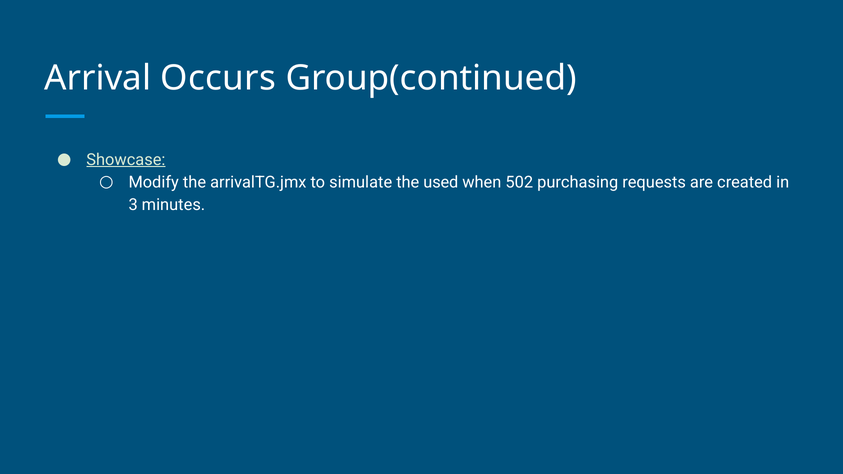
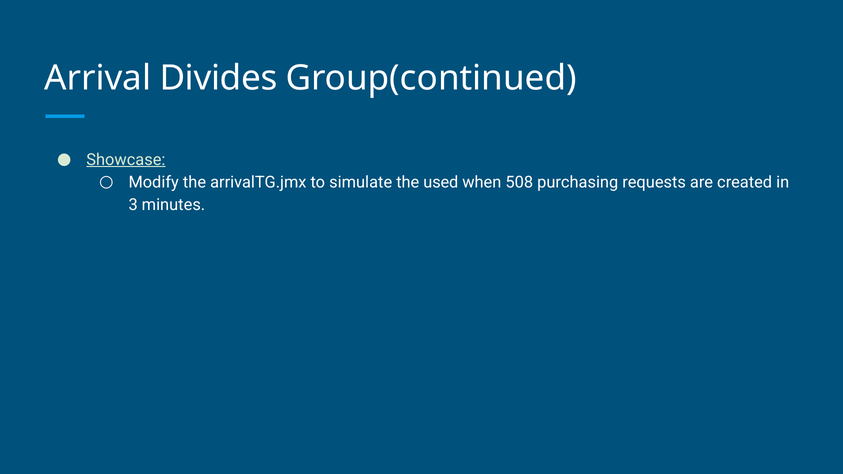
Occurs: Occurs -> Divides (219, 78)
502: 502 -> 508 (519, 182)
